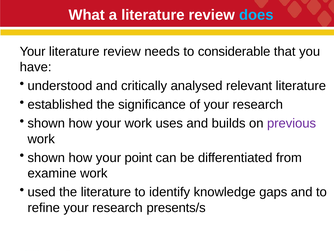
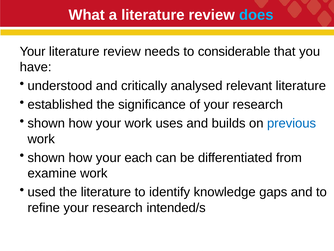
previous colour: purple -> blue (292, 123)
point: point -> each (138, 157)
presents/s: presents/s -> intended/s (176, 207)
